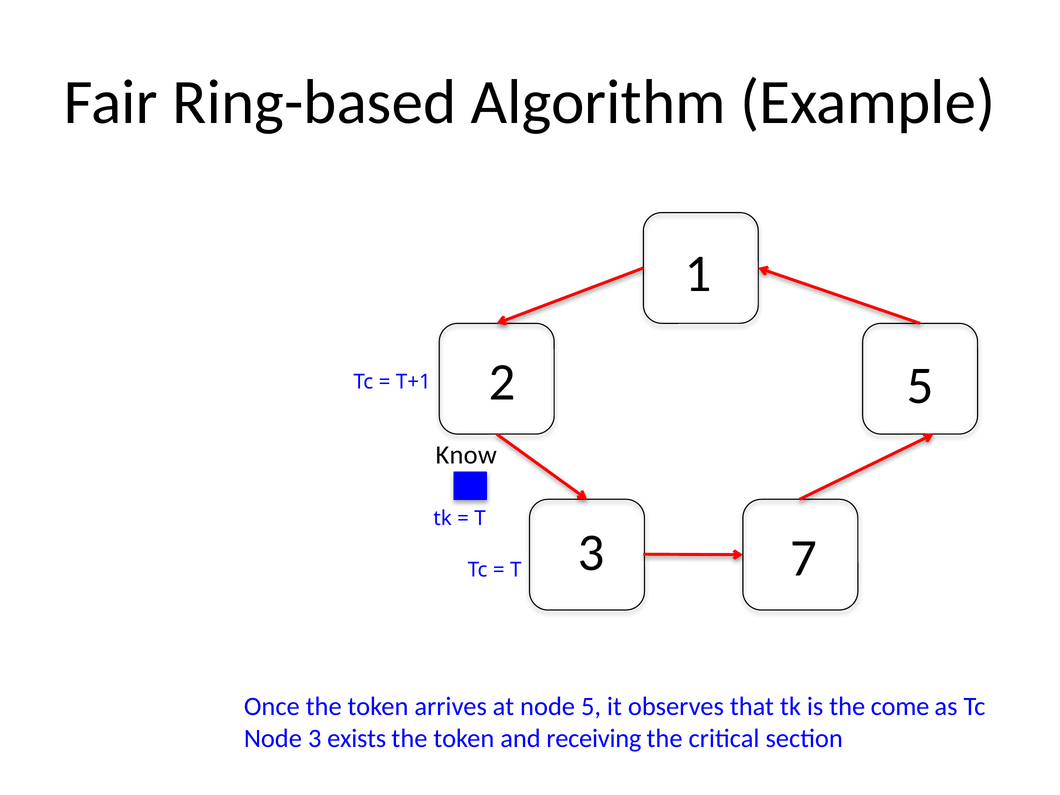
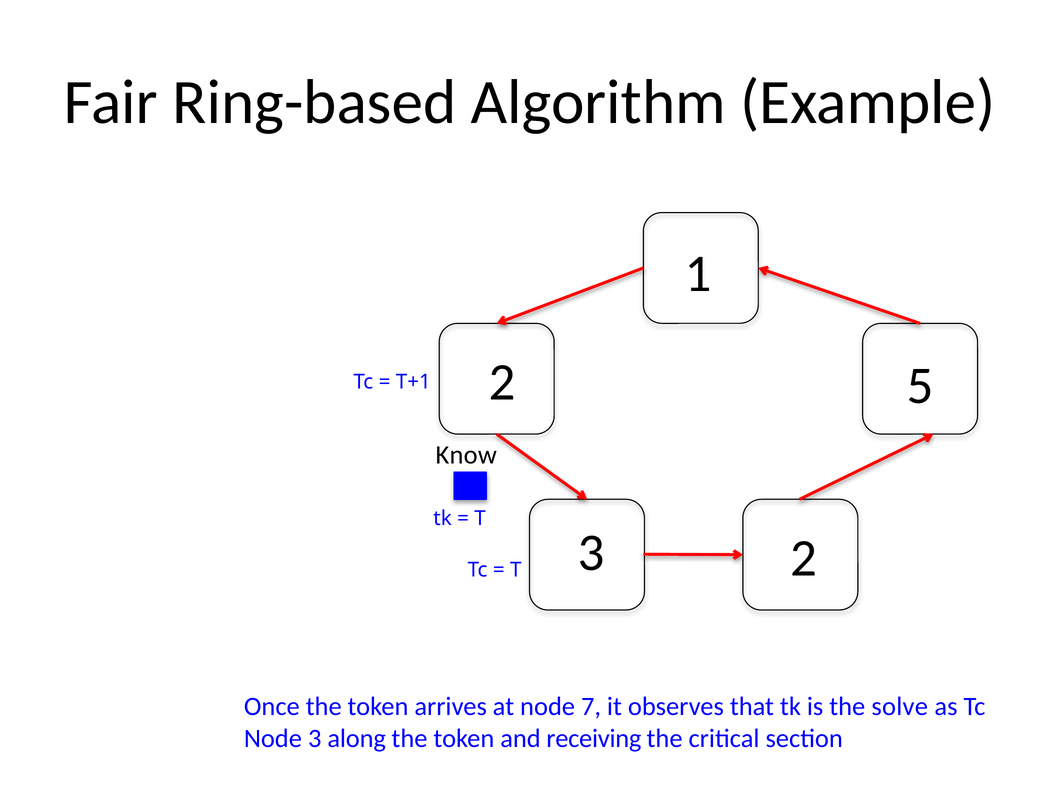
3 7: 7 -> 2 (804, 558)
node 5: 5 -> 7 (591, 707)
come: come -> solve (900, 707)
exists: exists -> along (357, 738)
